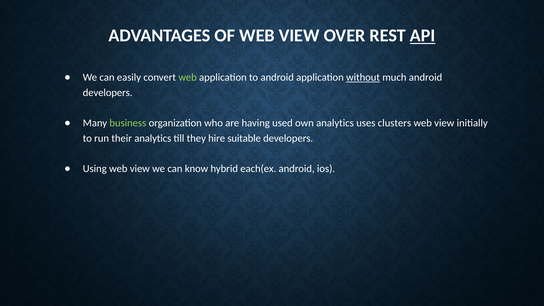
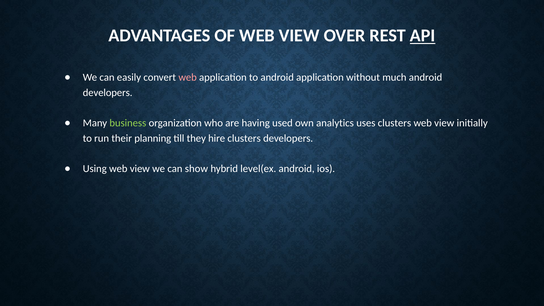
web colour: light green -> pink (188, 77)
without underline: present -> none (363, 77)
their analytics: analytics -> planning (153, 138)
hire suitable: suitable -> clusters (244, 138)
know: know -> show (196, 169)
each(ex: each(ex -> level(ex (258, 169)
